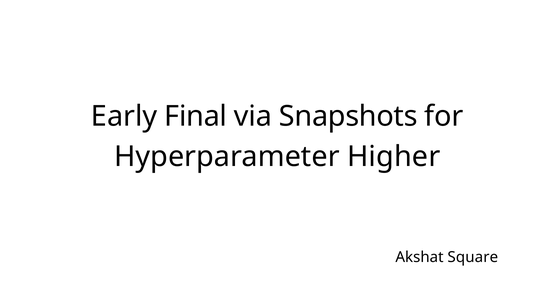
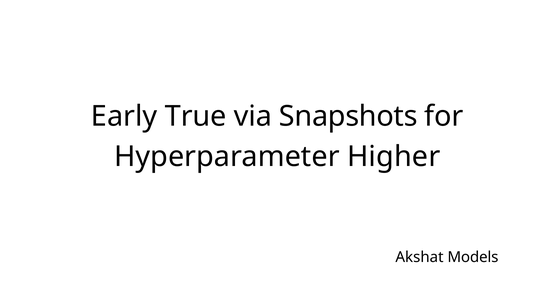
Final: Final -> True (196, 116)
Square: Square -> Models (473, 257)
